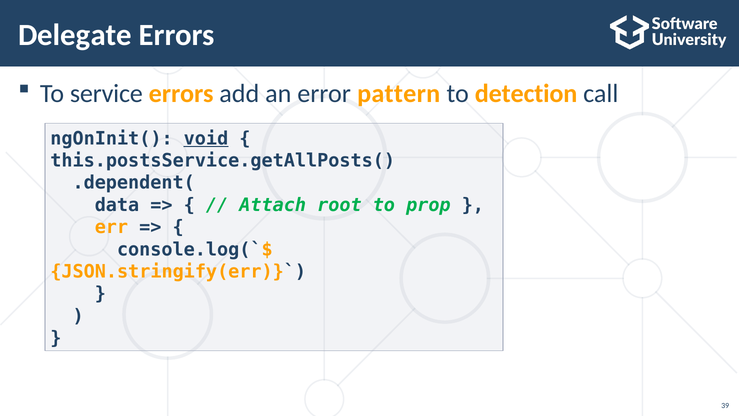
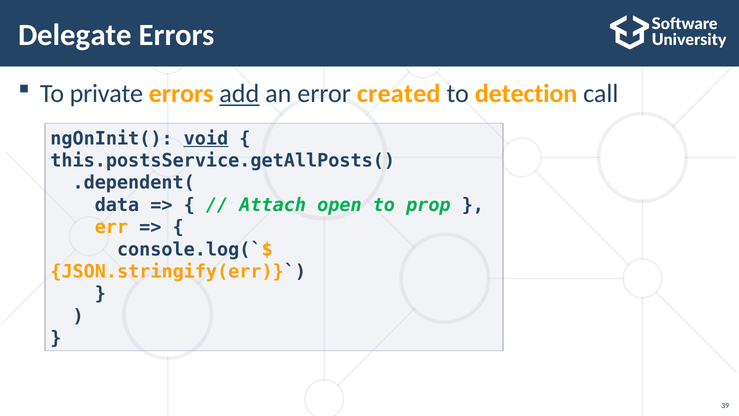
service: service -> private (106, 94)
add underline: none -> present (239, 94)
pattern: pattern -> created (399, 94)
root: root -> open (339, 205)
